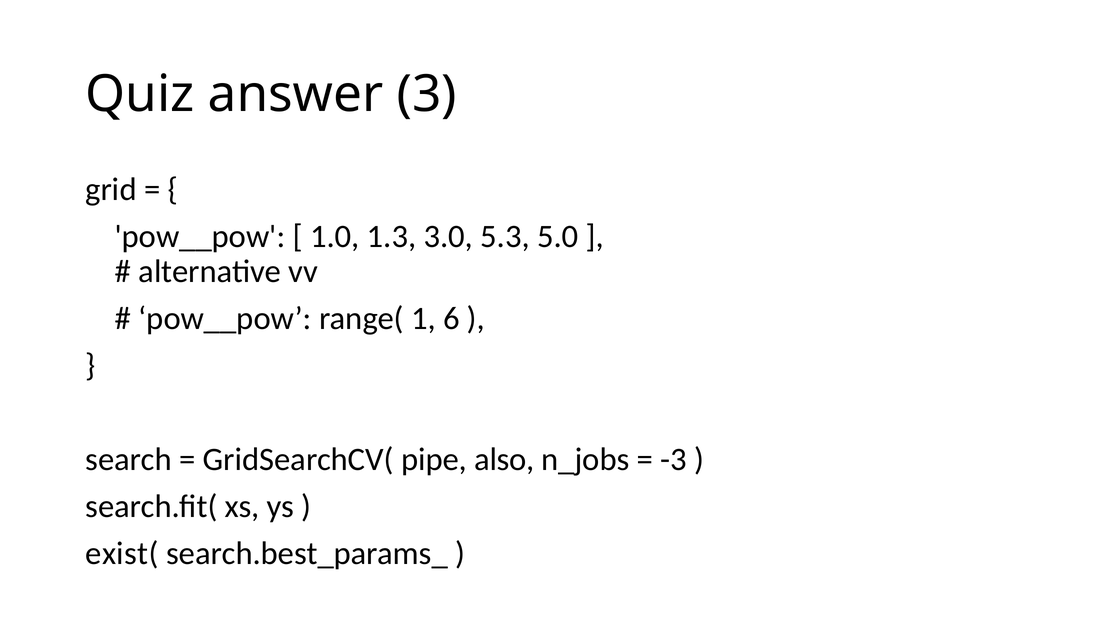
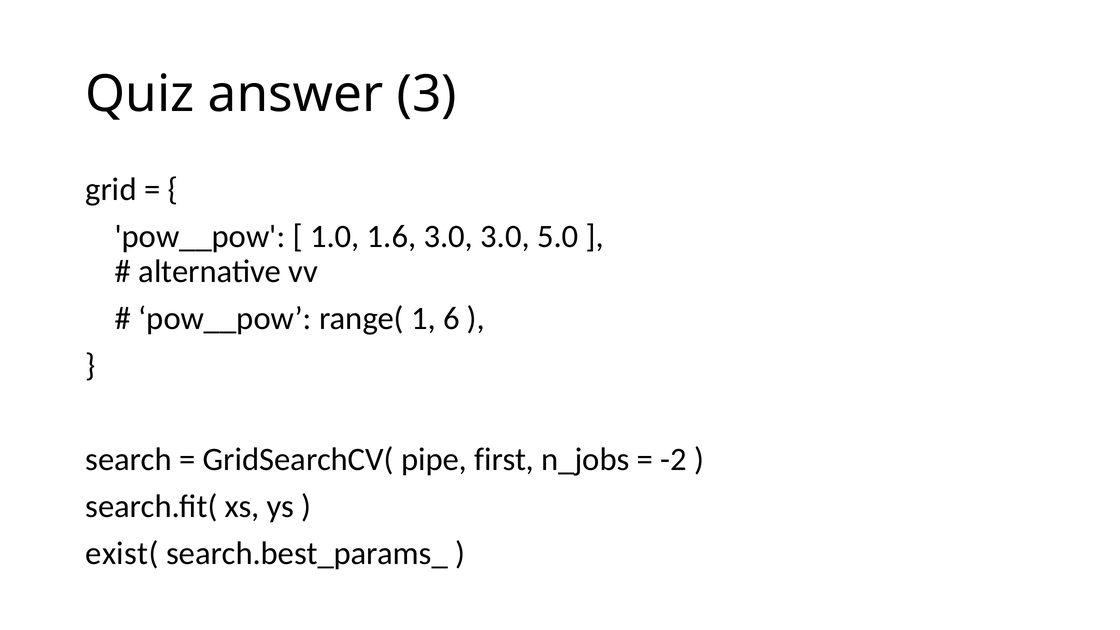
1.3: 1.3 -> 1.6 (391, 236)
3.0 5.3: 5.3 -> 3.0 (505, 236)
also: also -> first (504, 459)
-3: -3 -> -2 (674, 459)
